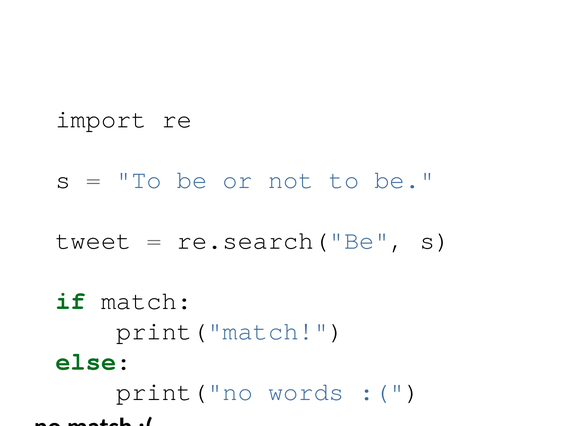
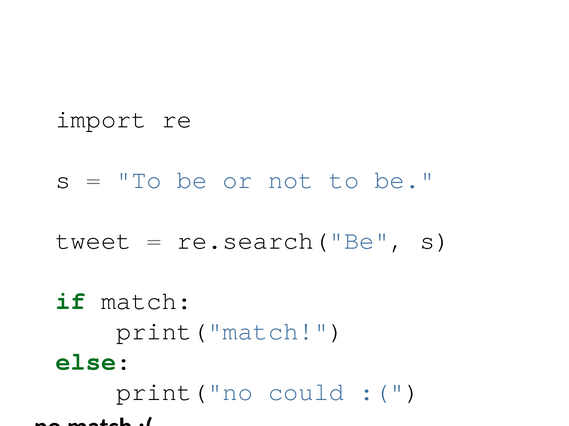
words: words -> could (306, 393)
